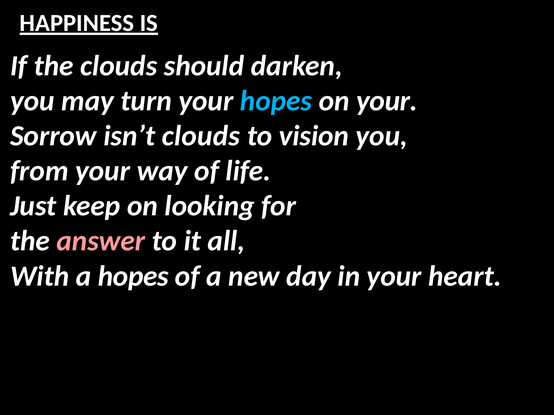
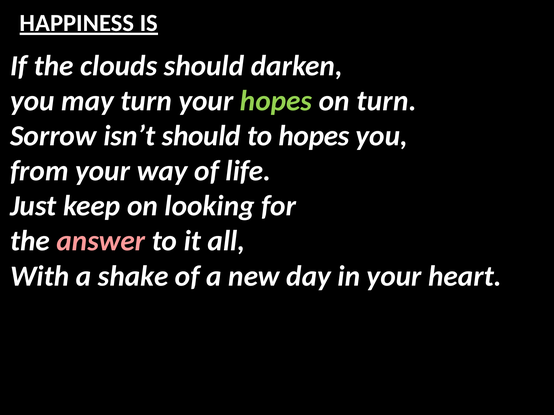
hopes colour: light blue -> light green (276, 101)
on your: your -> turn (387, 101)
isn’t clouds: clouds -> should (201, 136)
to vision: vision -> hopes (314, 136)
a hopes: hopes -> shake (133, 276)
